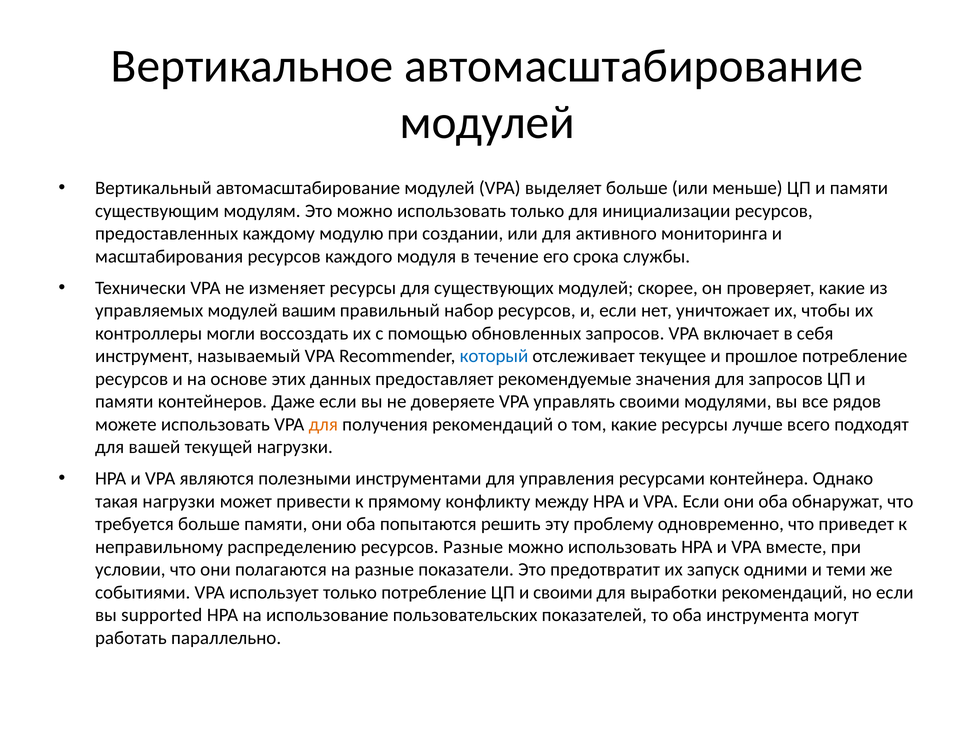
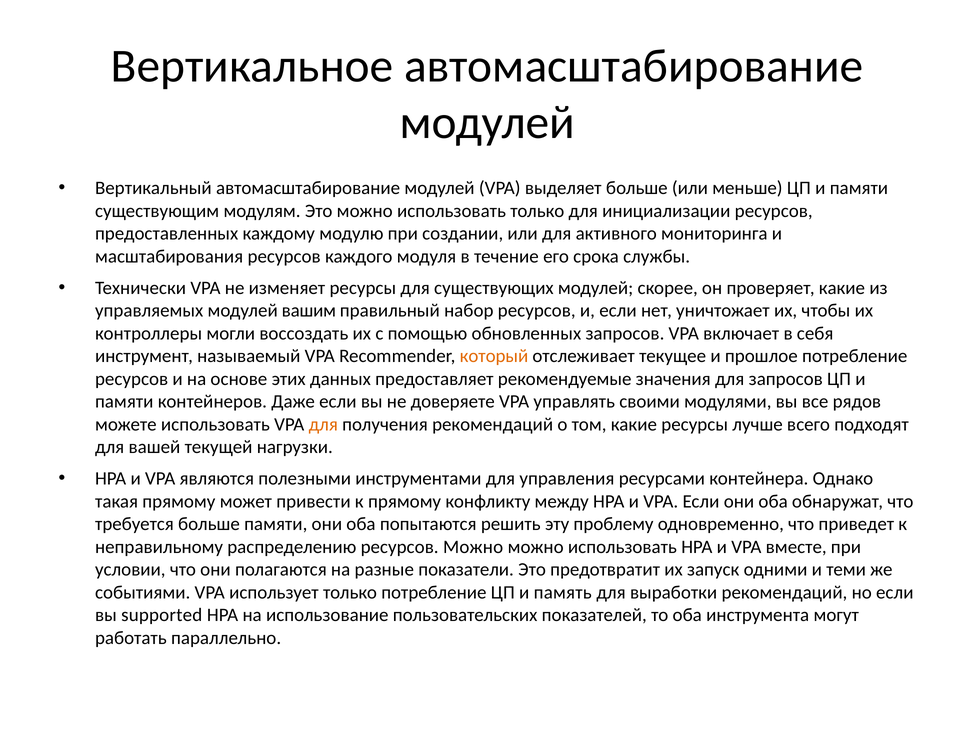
который colour: blue -> orange (494, 356)
такая нагрузки: нагрузки -> прямому (179, 501)
ресурсов Разные: Разные -> Можно (473, 547)
и своими: своими -> память (563, 593)
